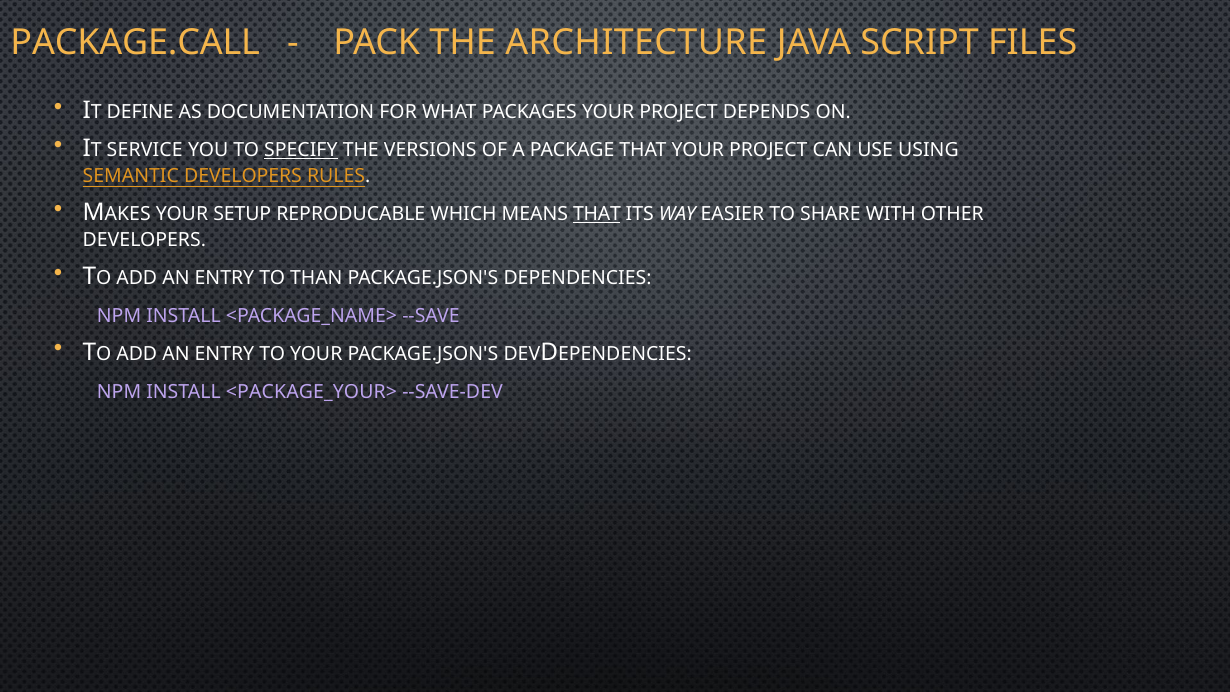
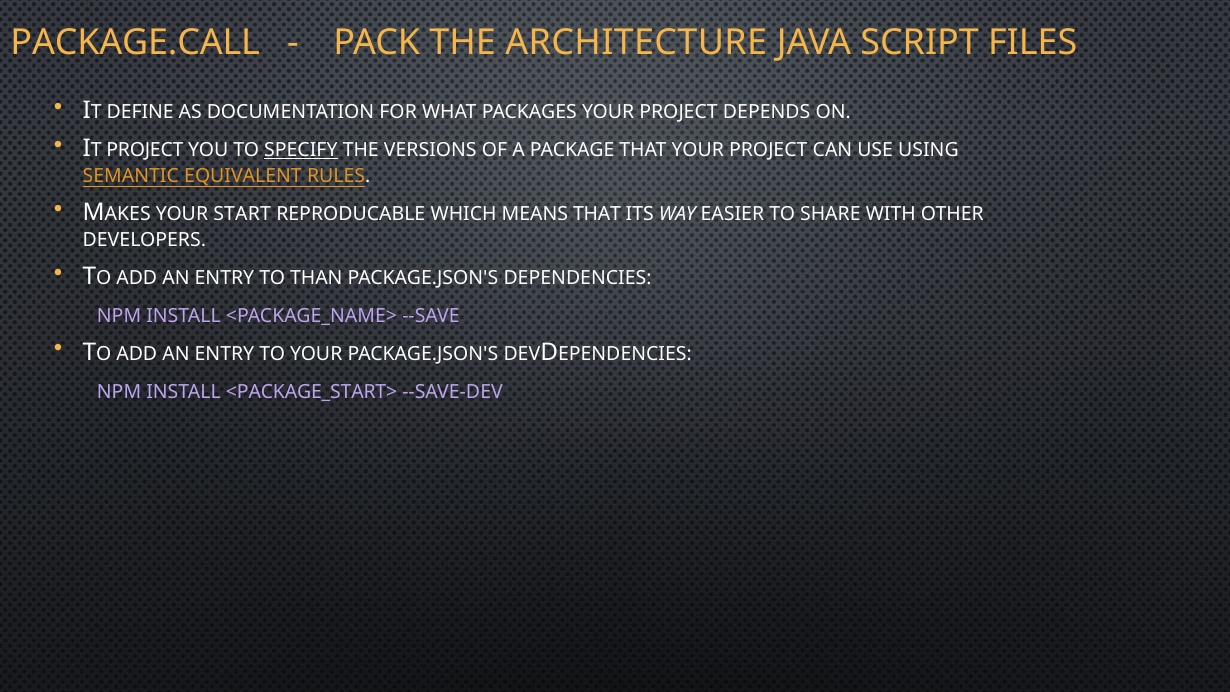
SERVICE: SERVICE -> PROJECT (145, 150)
SEMANTIC DEVELOPERS: DEVELOPERS -> EQUIVALENT (243, 176)
SETUP: SETUP -> START (242, 214)
THAT underline: present -> none (597, 214)
<PACKAGE_YOUR>: <PACKAGE_YOUR> -> <PACKAGE_START> (312, 392)
